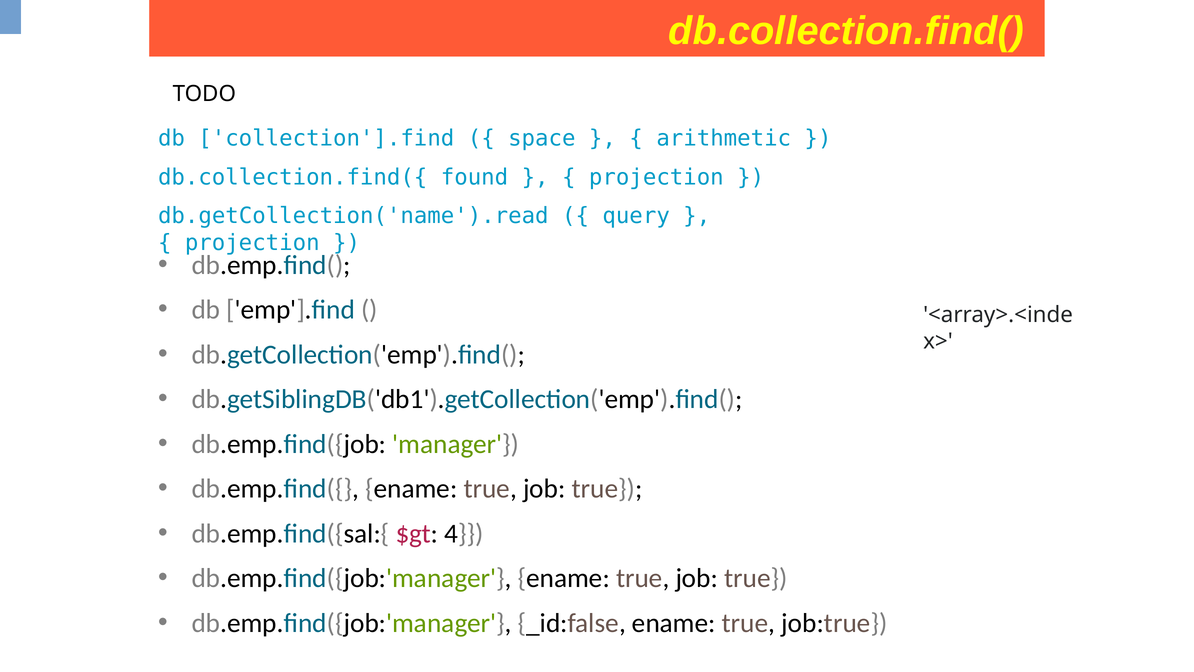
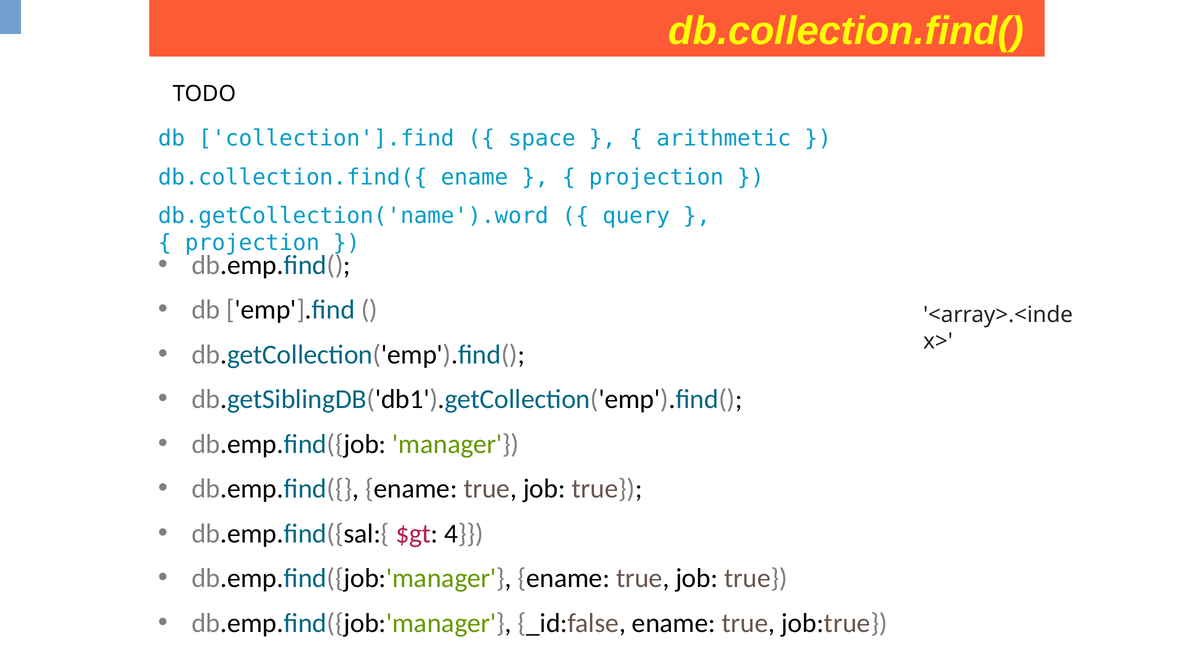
db.collection.find({ found: found -> ename (474, 177)
db.getCollection('name').read: db.getCollection('name').read -> db.getCollection('name').word (353, 216)
